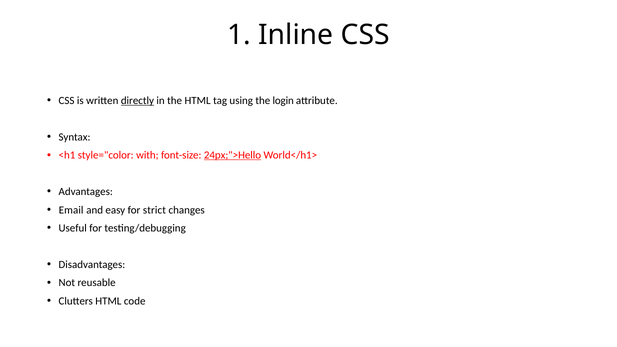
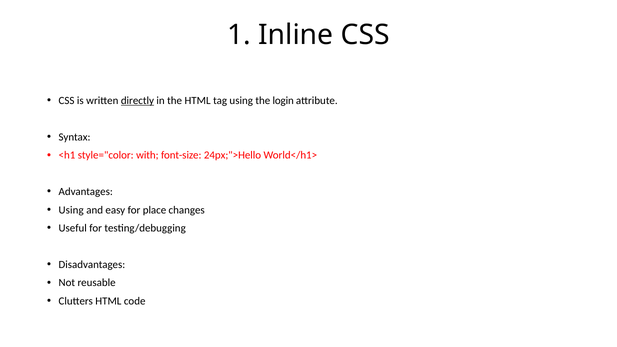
24px;">Hello underline: present -> none (233, 155)
Email: Email -> Using (71, 210)
strict: strict -> place (155, 210)
